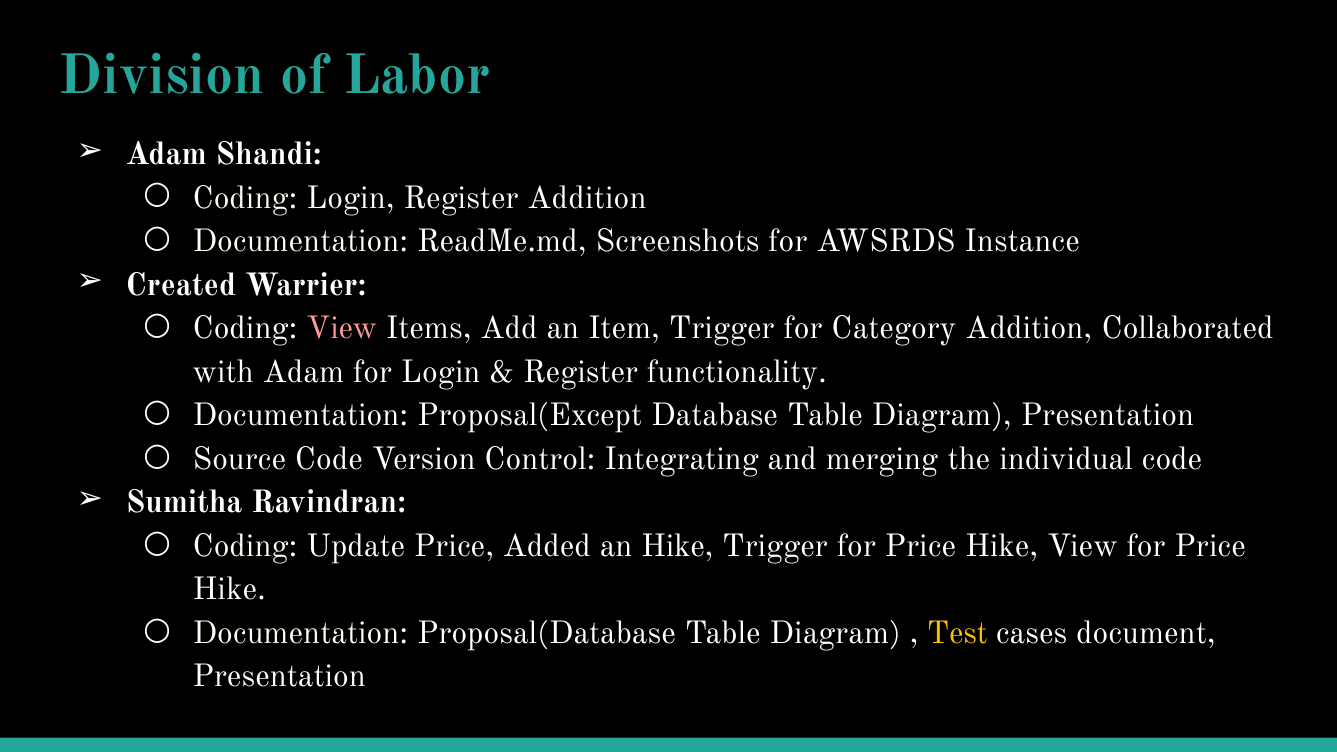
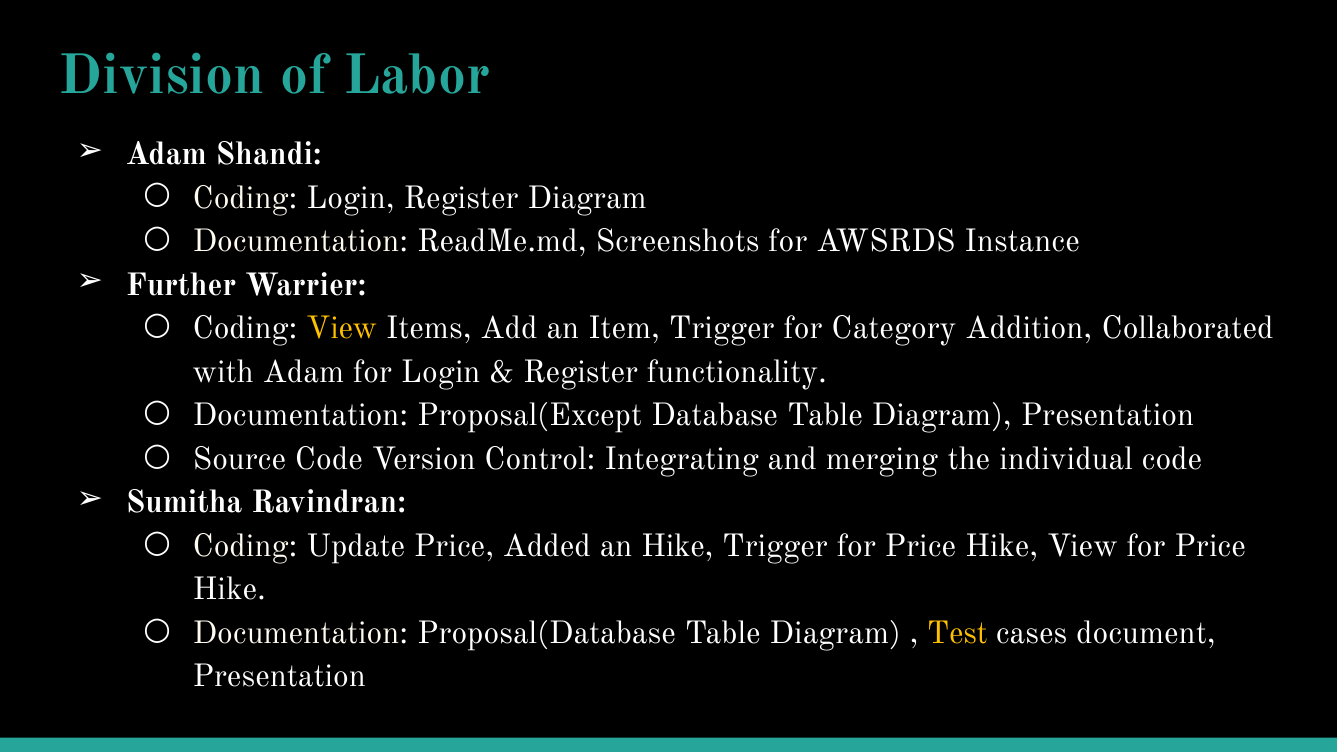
Register Addition: Addition -> Diagram (587, 198)
Created: Created -> Further (181, 285)
View colour: pink -> yellow (342, 328)
